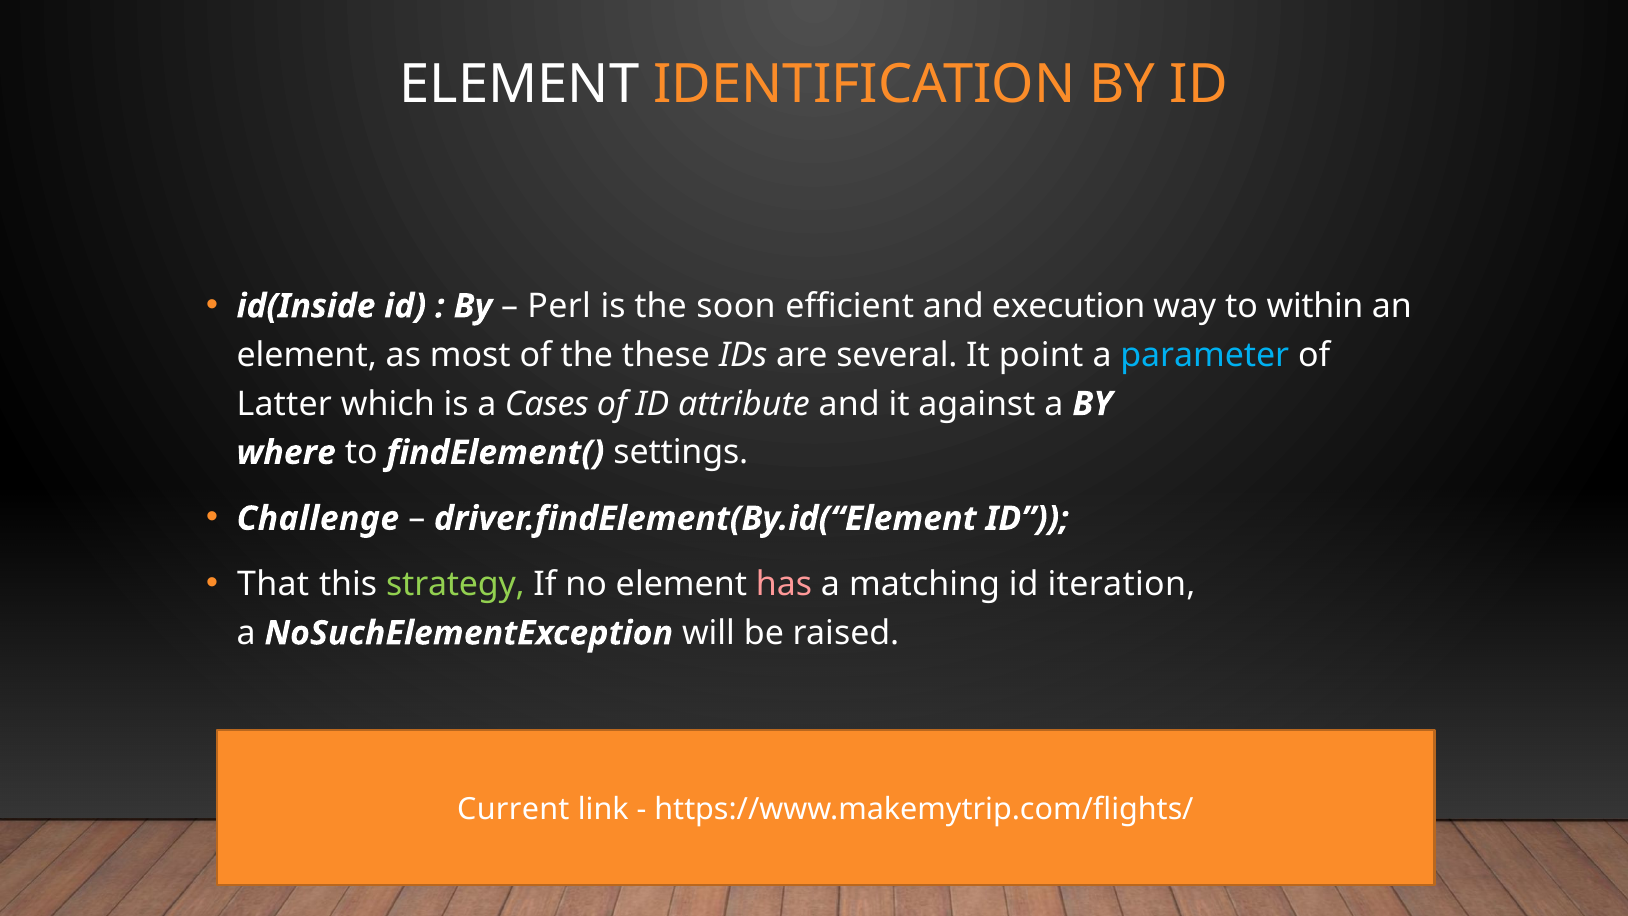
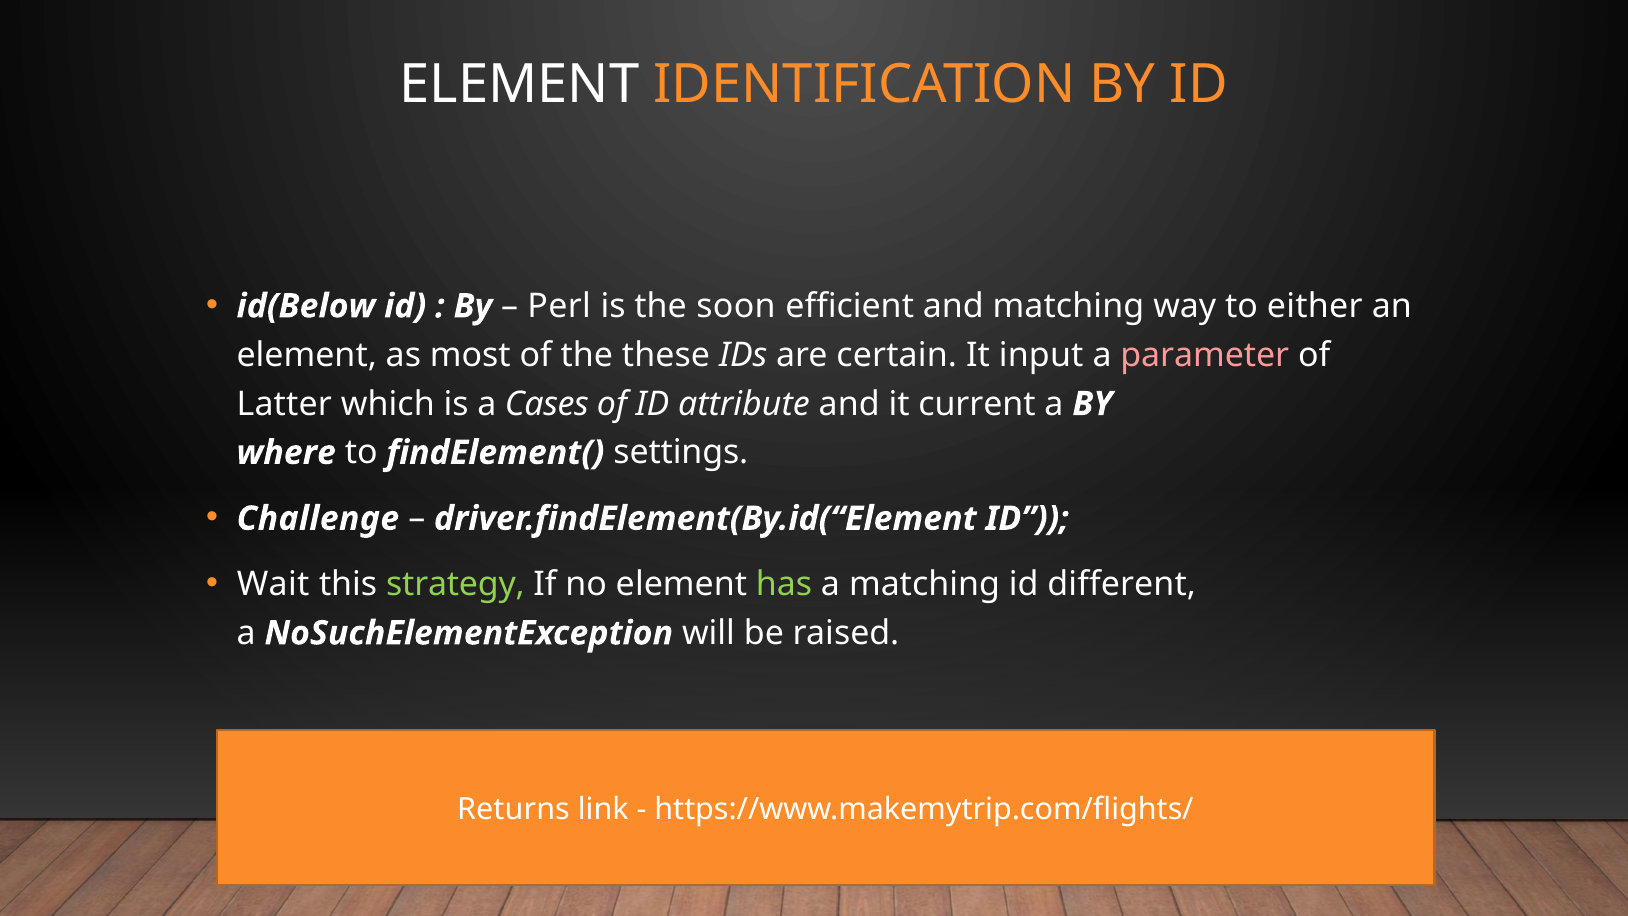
id(Inside: id(Inside -> id(Below (306, 306)
and execution: execution -> matching (1068, 306)
within: within -> either (1315, 306)
several: several -> certain (897, 355)
point: point -> input (1041, 355)
parameter colour: light blue -> pink (1205, 355)
against: against -> current (977, 404)
That: That -> Wait (273, 584)
has colour: pink -> light green (784, 584)
iteration: iteration -> different (1122, 584)
Current: Current -> Returns (513, 809)
